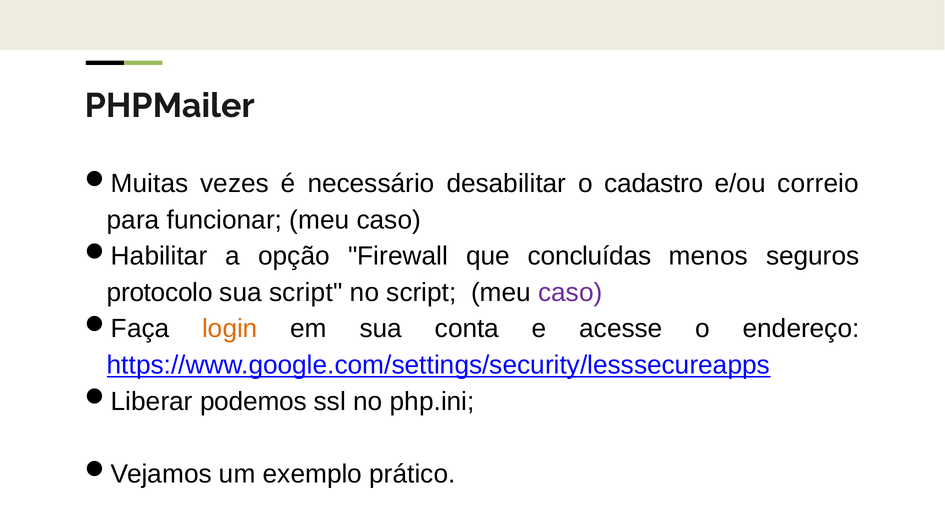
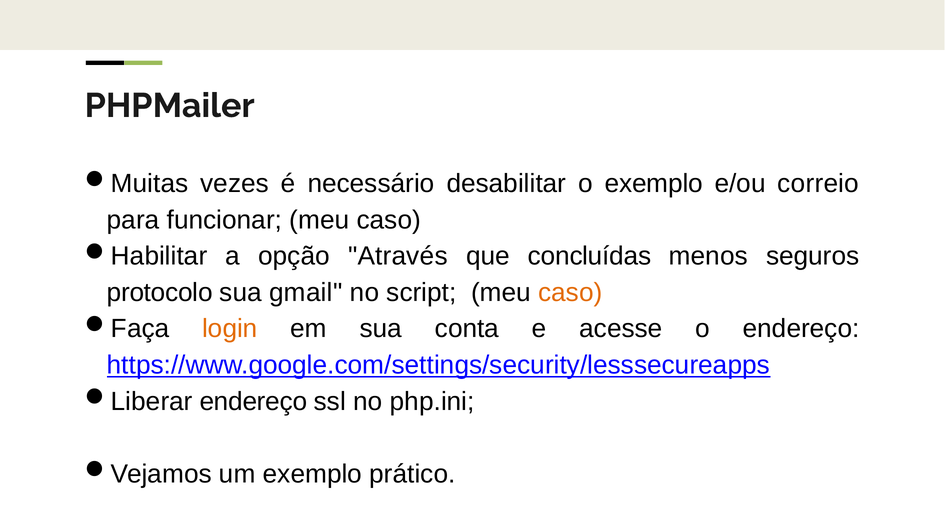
o cadastro: cadastro -> exemplo (654, 184)
Firewall: Firewall -> Através (398, 256)
sua script: script -> gmail (306, 292)
caso colour: purple -> orange (570, 292)
podemos: podemos -> endereço (253, 401)
